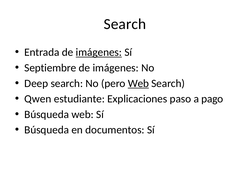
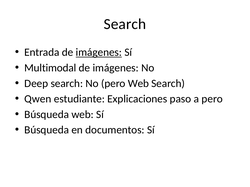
Septiembre: Septiembre -> Multimodal (50, 68)
Web underline: present -> none (138, 84)
a pago: pago -> pero (212, 99)
